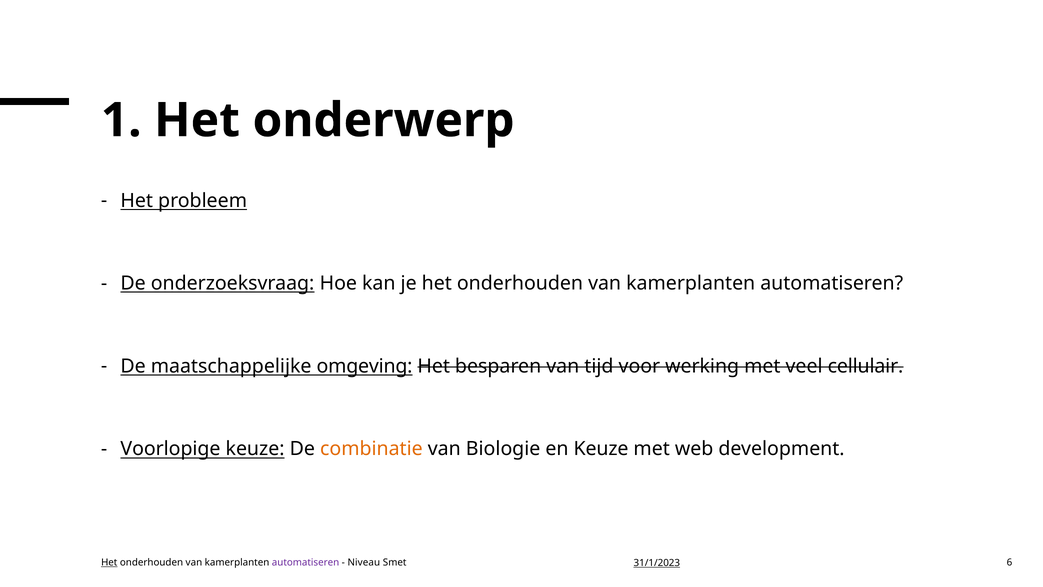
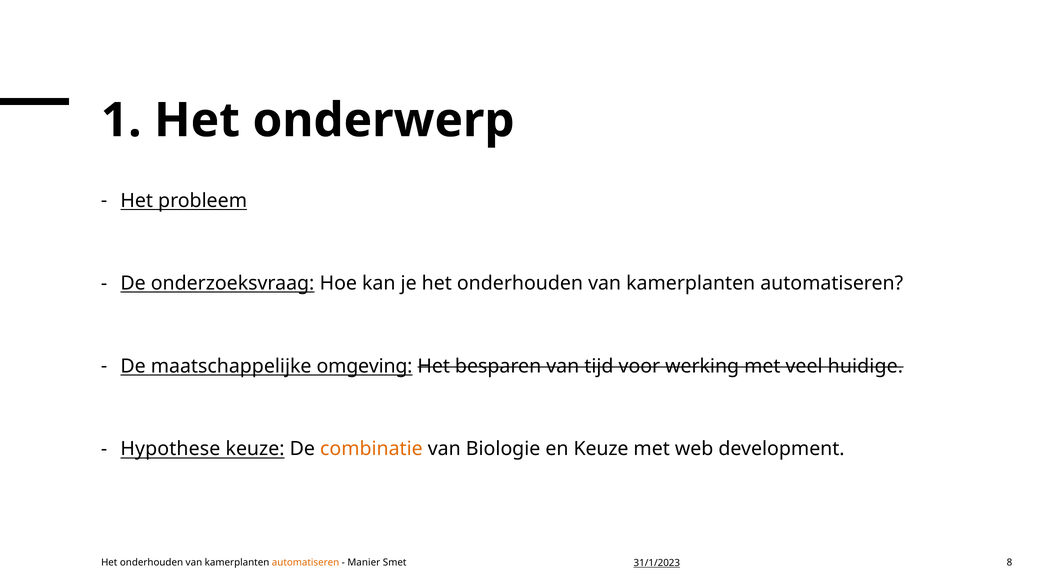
cellulair: cellulair -> huidige (865, 366)
Voorlopige: Voorlopige -> Hypothese (170, 449)
Het underline: present -> none (109, 562)
automatiseren colour: purple -> orange (306, 562)
Niveau: Niveau -> Manier (364, 562)
6: 6 -> 8 (1010, 562)
